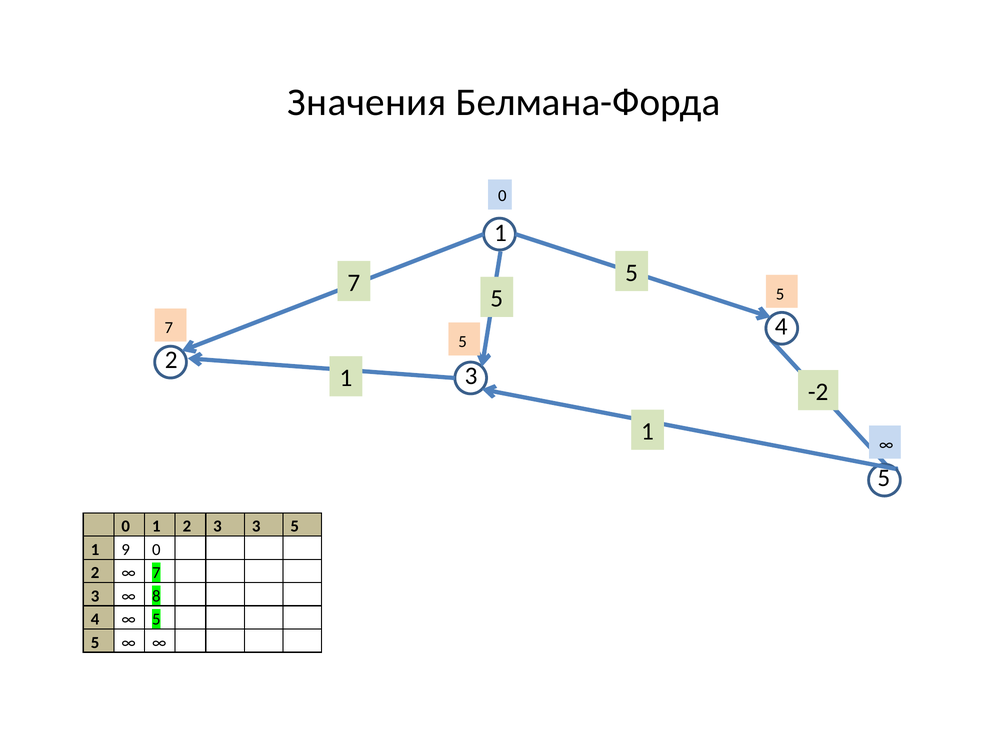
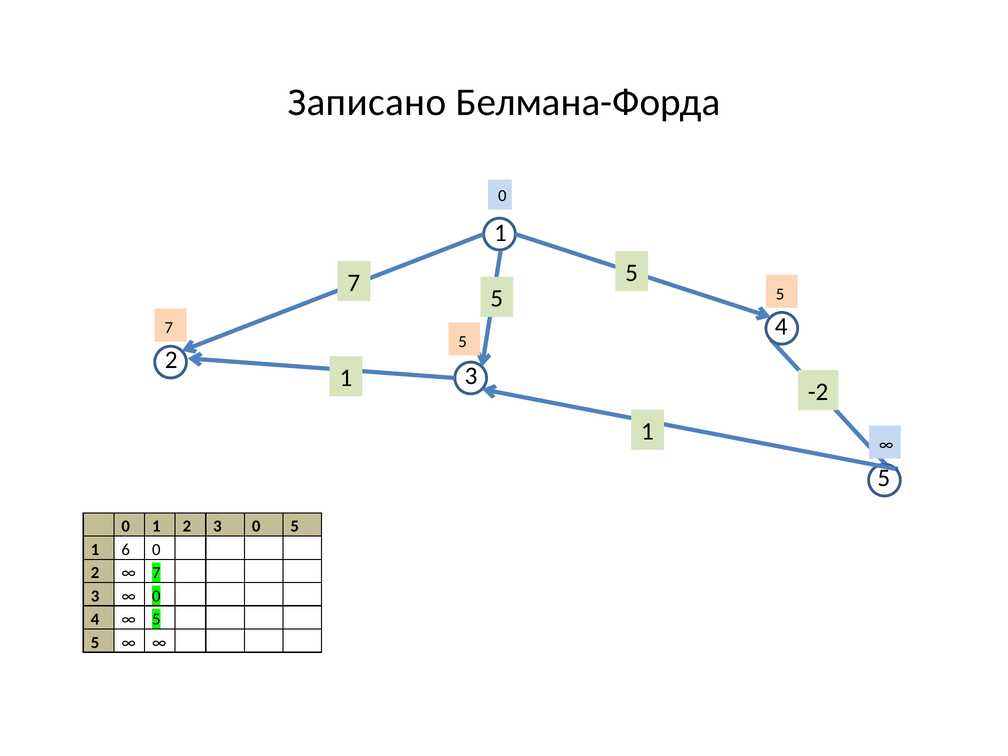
Значения: Значения -> Записано (367, 102)
3 3: 3 -> 0 (256, 526)
9: 9 -> 6 (126, 550)
8: 8 -> 0 (156, 596)
